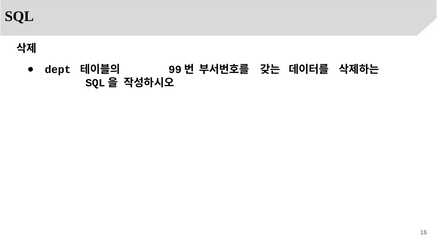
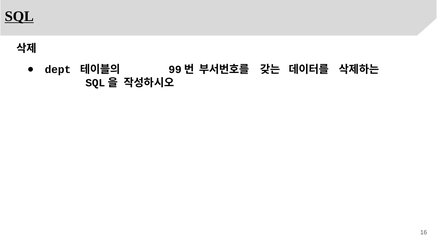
SQL underline: none -> present (19, 16)
